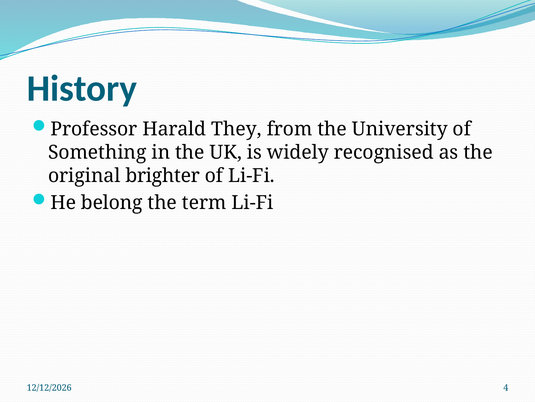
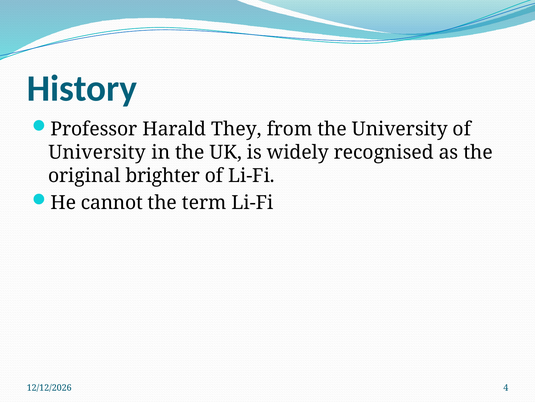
Something: Something -> University (97, 152)
belong: belong -> cannot (112, 202)
